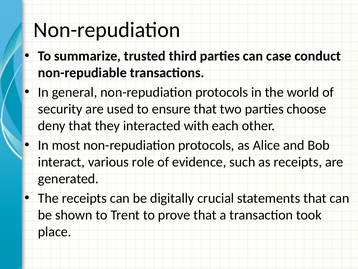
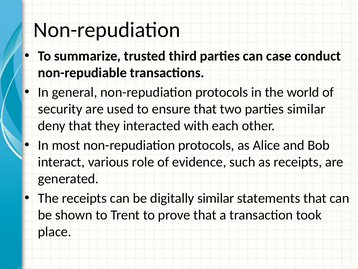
parties choose: choose -> similar (306, 109)
digitally crucial: crucial -> similar (216, 198)
